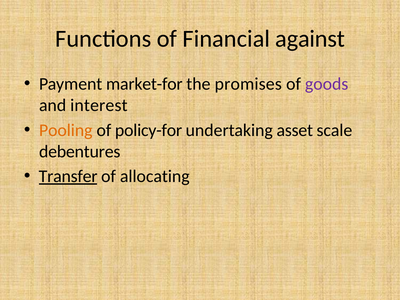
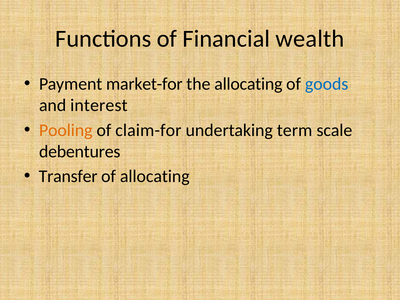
against: against -> wealth (310, 39)
the promises: promises -> allocating (248, 84)
goods colour: purple -> blue (327, 84)
policy-for: policy-for -> claim-for (148, 130)
asset: asset -> term (295, 130)
Transfer underline: present -> none (68, 176)
